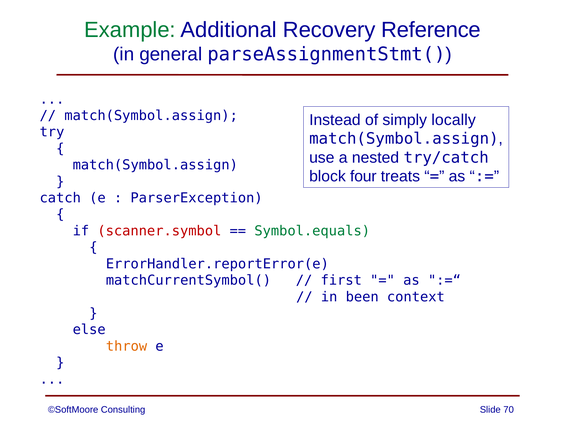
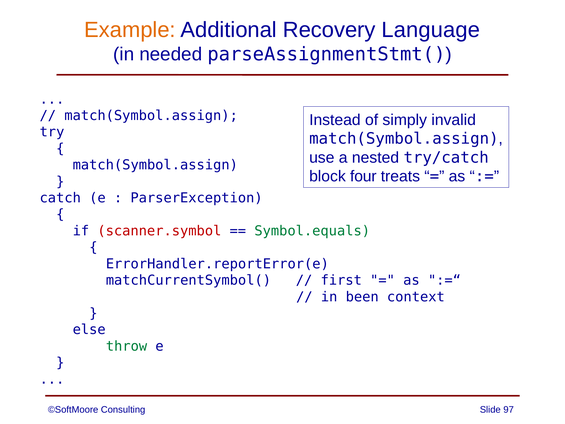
Example colour: green -> orange (130, 30)
Reference: Reference -> Language (431, 30)
general: general -> needed (171, 54)
locally: locally -> invalid (454, 120)
throw colour: orange -> green (126, 346)
70: 70 -> 97 (509, 409)
